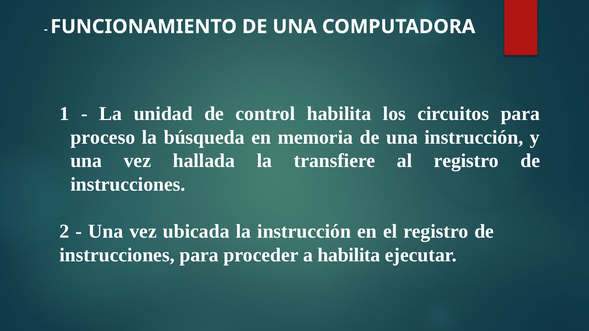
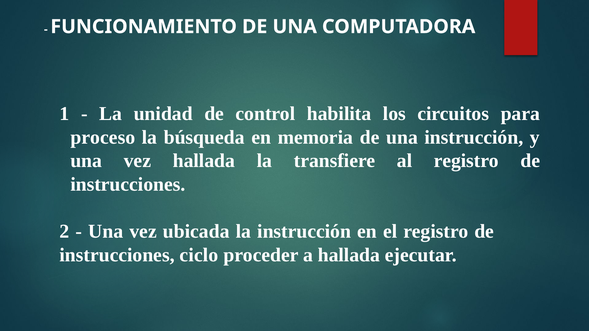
instrucciones para: para -> ciclo (199, 255)
a habilita: habilita -> hallada (349, 255)
